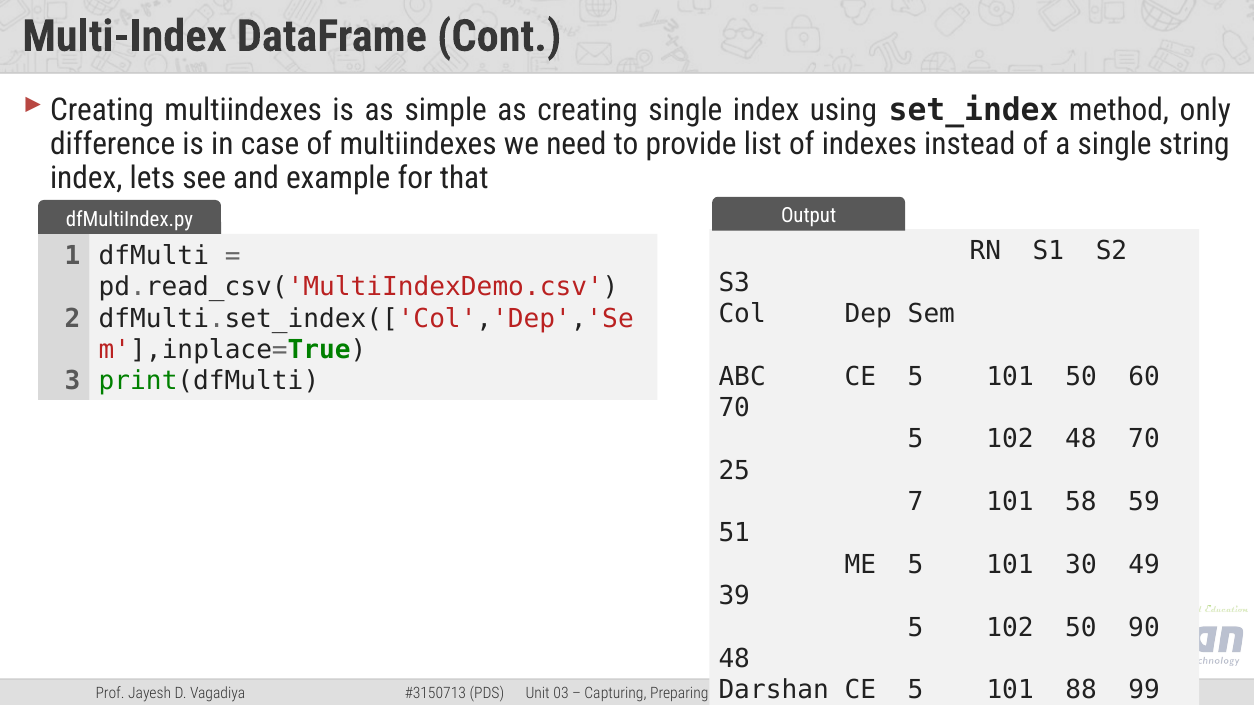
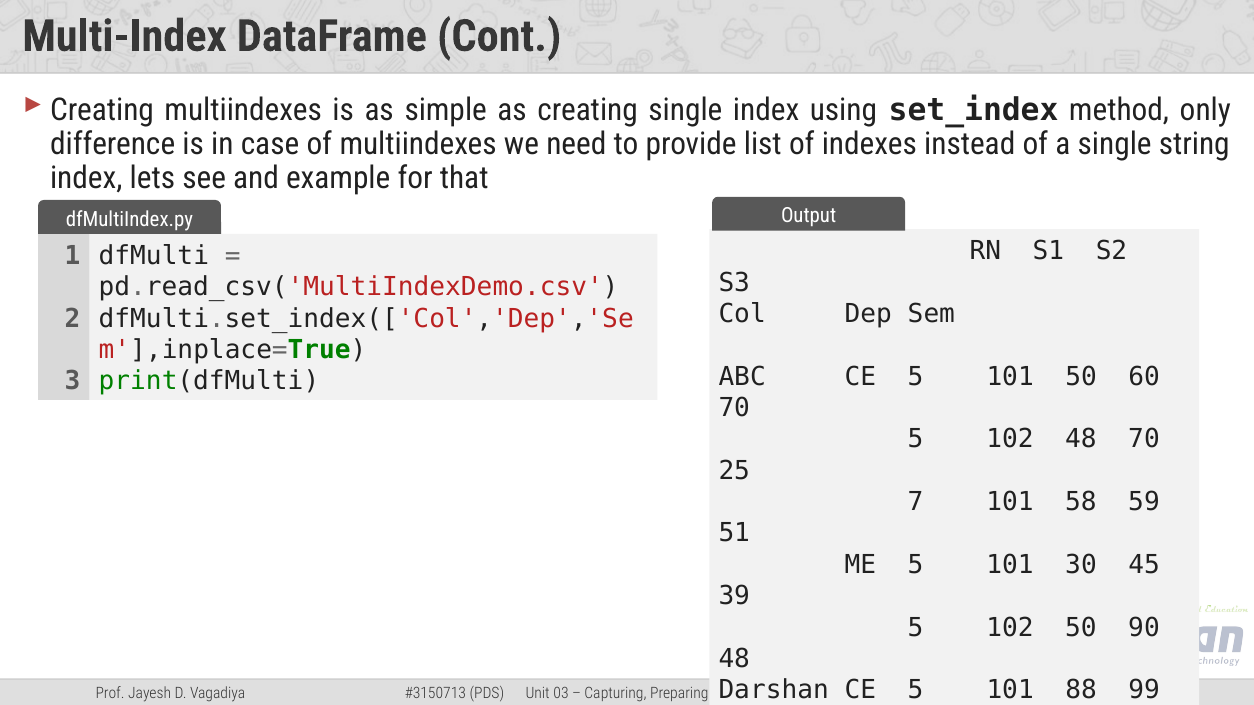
49: 49 -> 45 (1144, 565)
